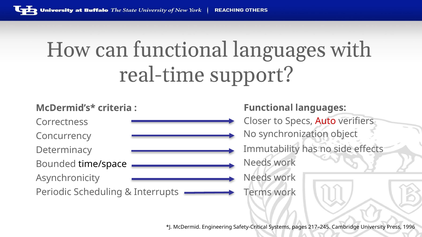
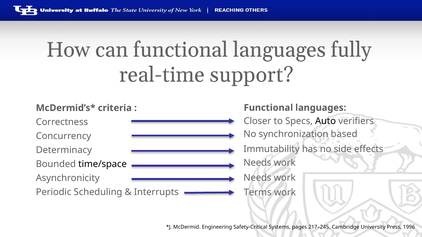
with: with -> fully (351, 50)
Auto colour: red -> black (326, 121)
object: object -> based (344, 134)
